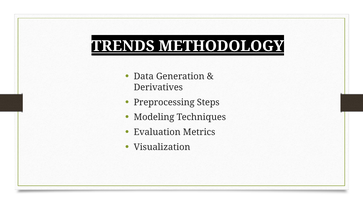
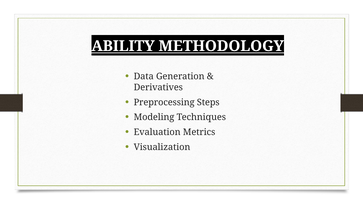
TRENDS: TRENDS -> ABILITY (123, 46)
